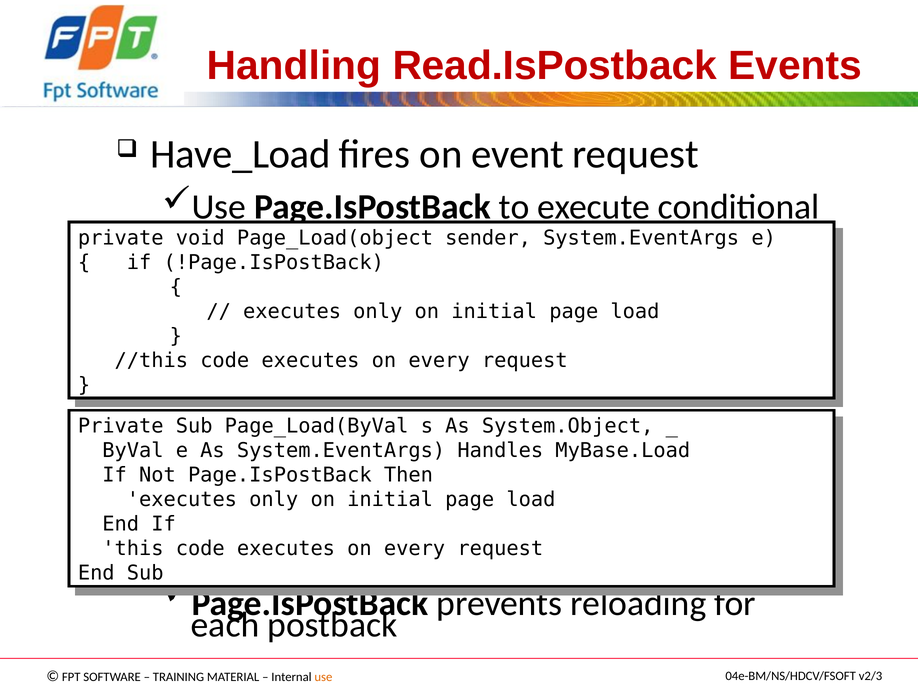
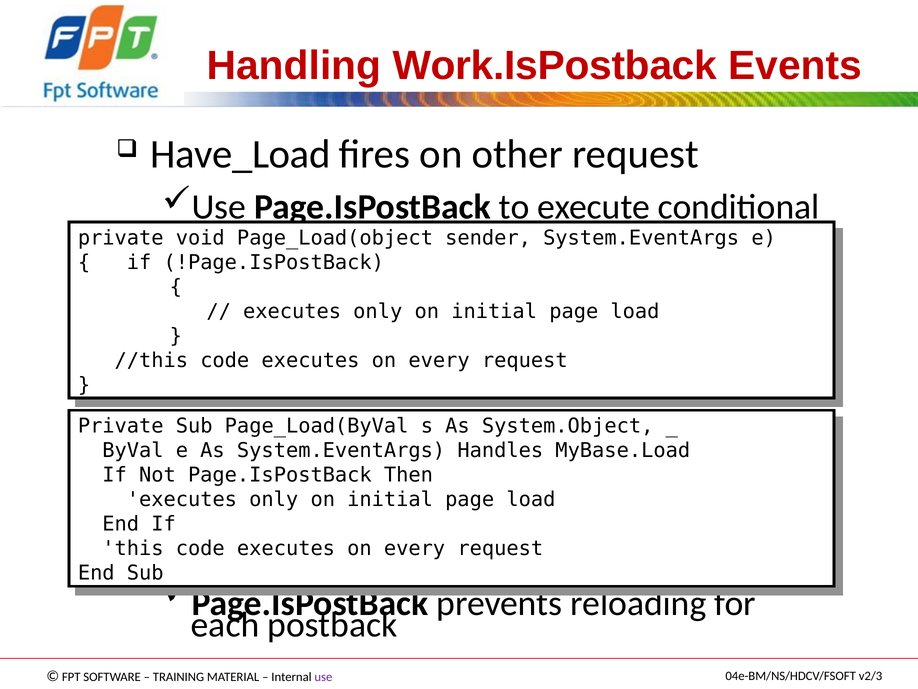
Read.IsPostback: Read.IsPostback -> Work.IsPostback (555, 66)
event: event -> other (517, 154)
use colour: orange -> purple (323, 677)
